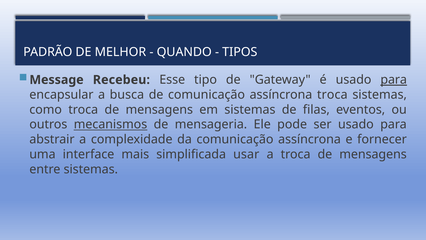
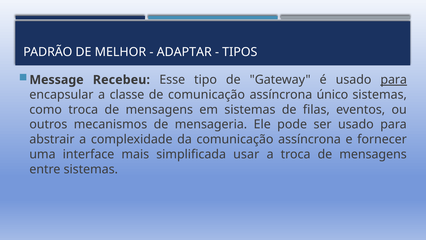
QUANDO: QUANDO -> ADAPTAR (184, 52)
busca: busca -> classe (127, 95)
assíncrona troca: troca -> único (332, 95)
mecanismos underline: present -> none (111, 124)
